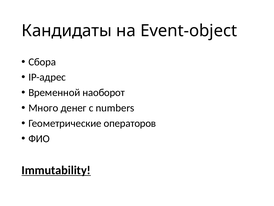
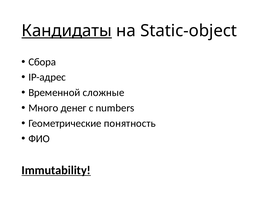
Кандидаты underline: none -> present (67, 31)
Event-object: Event-object -> Static-object (189, 31)
наоборот: наоборот -> сложные (104, 92)
операторов: операторов -> понятность (130, 123)
